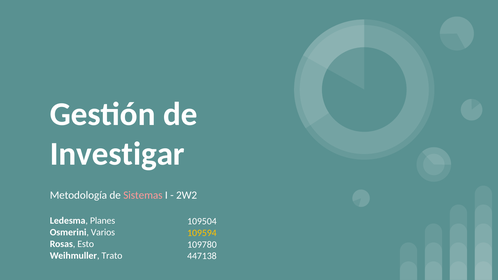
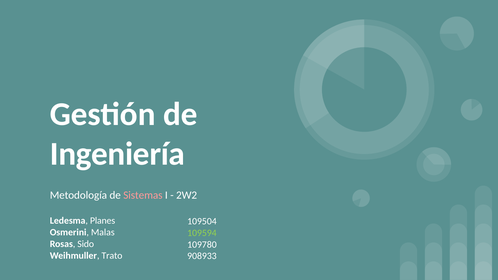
Investigar: Investigar -> Ingeniería (117, 154)
Varios: Varios -> Malas (103, 232)
109594 colour: yellow -> light green (202, 233)
Esto: Esto -> Sido (86, 244)
447138: 447138 -> 908933 (202, 256)
